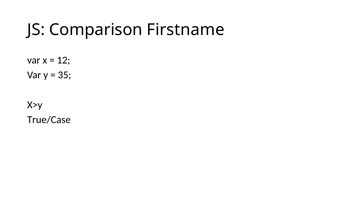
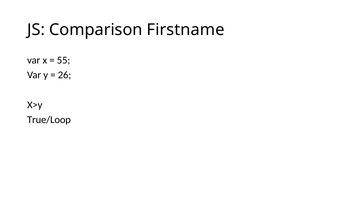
12: 12 -> 55 (64, 60)
35: 35 -> 26 (65, 75)
True/Case: True/Case -> True/Loop (49, 120)
